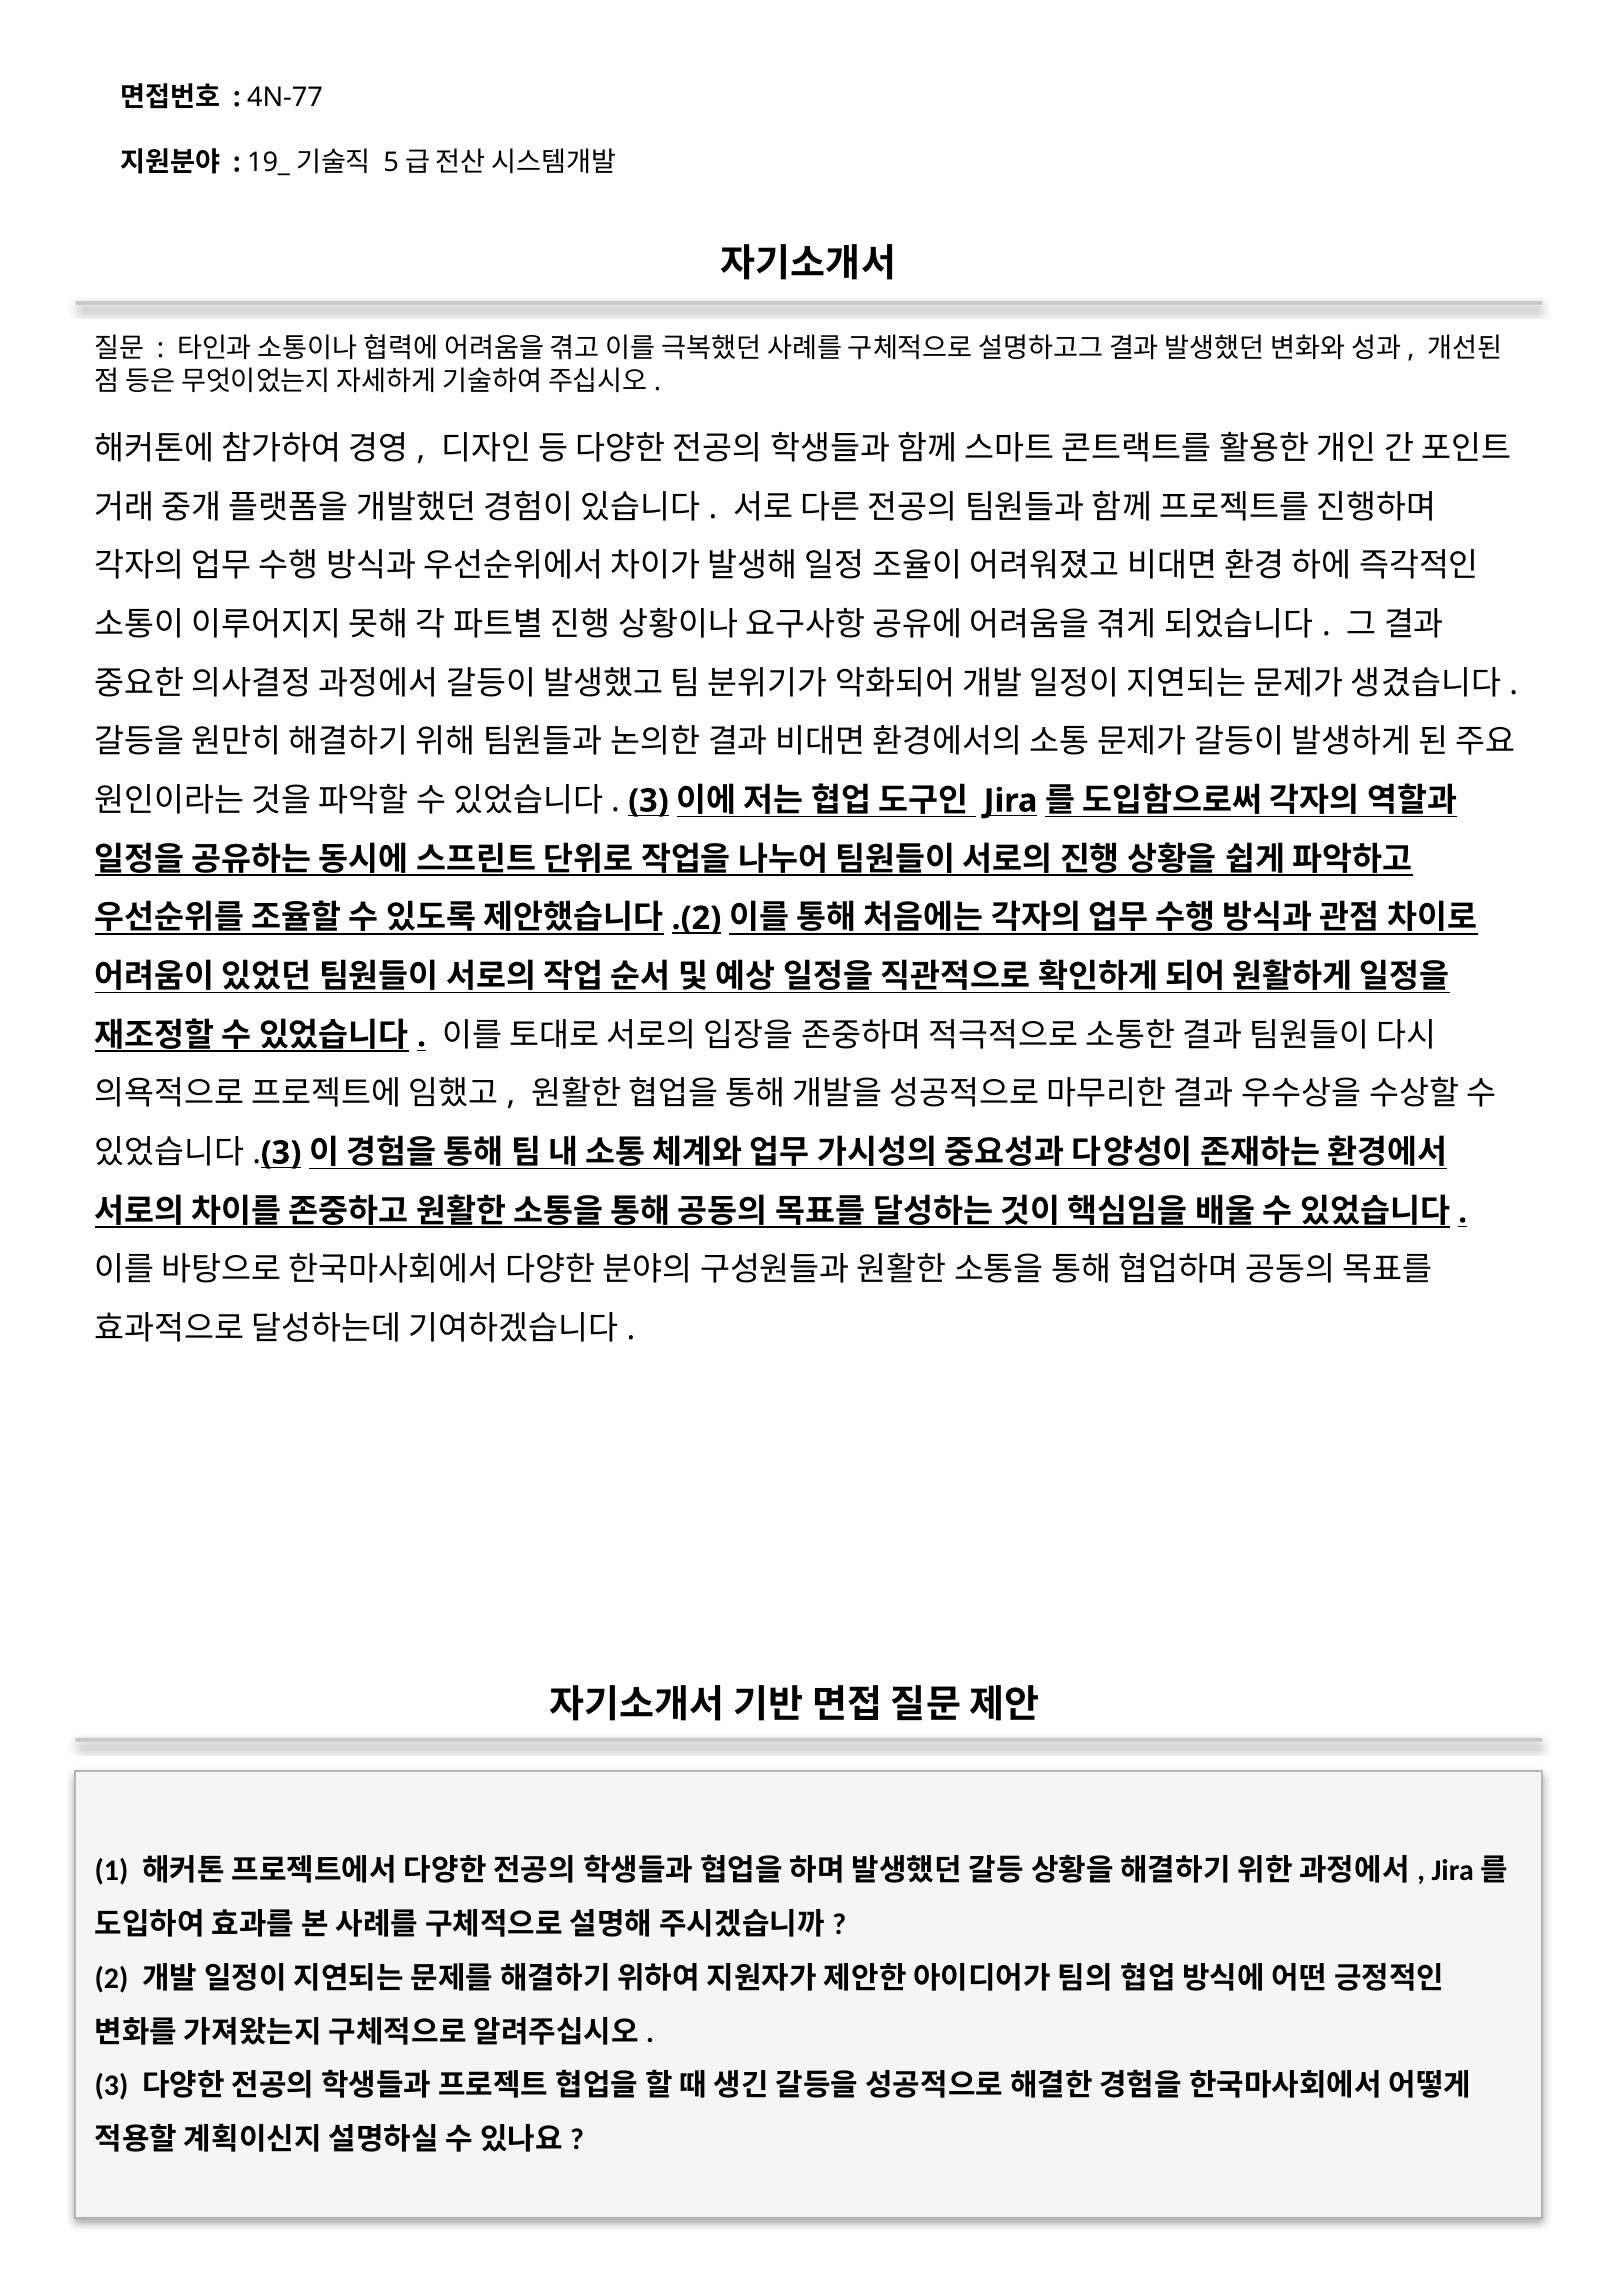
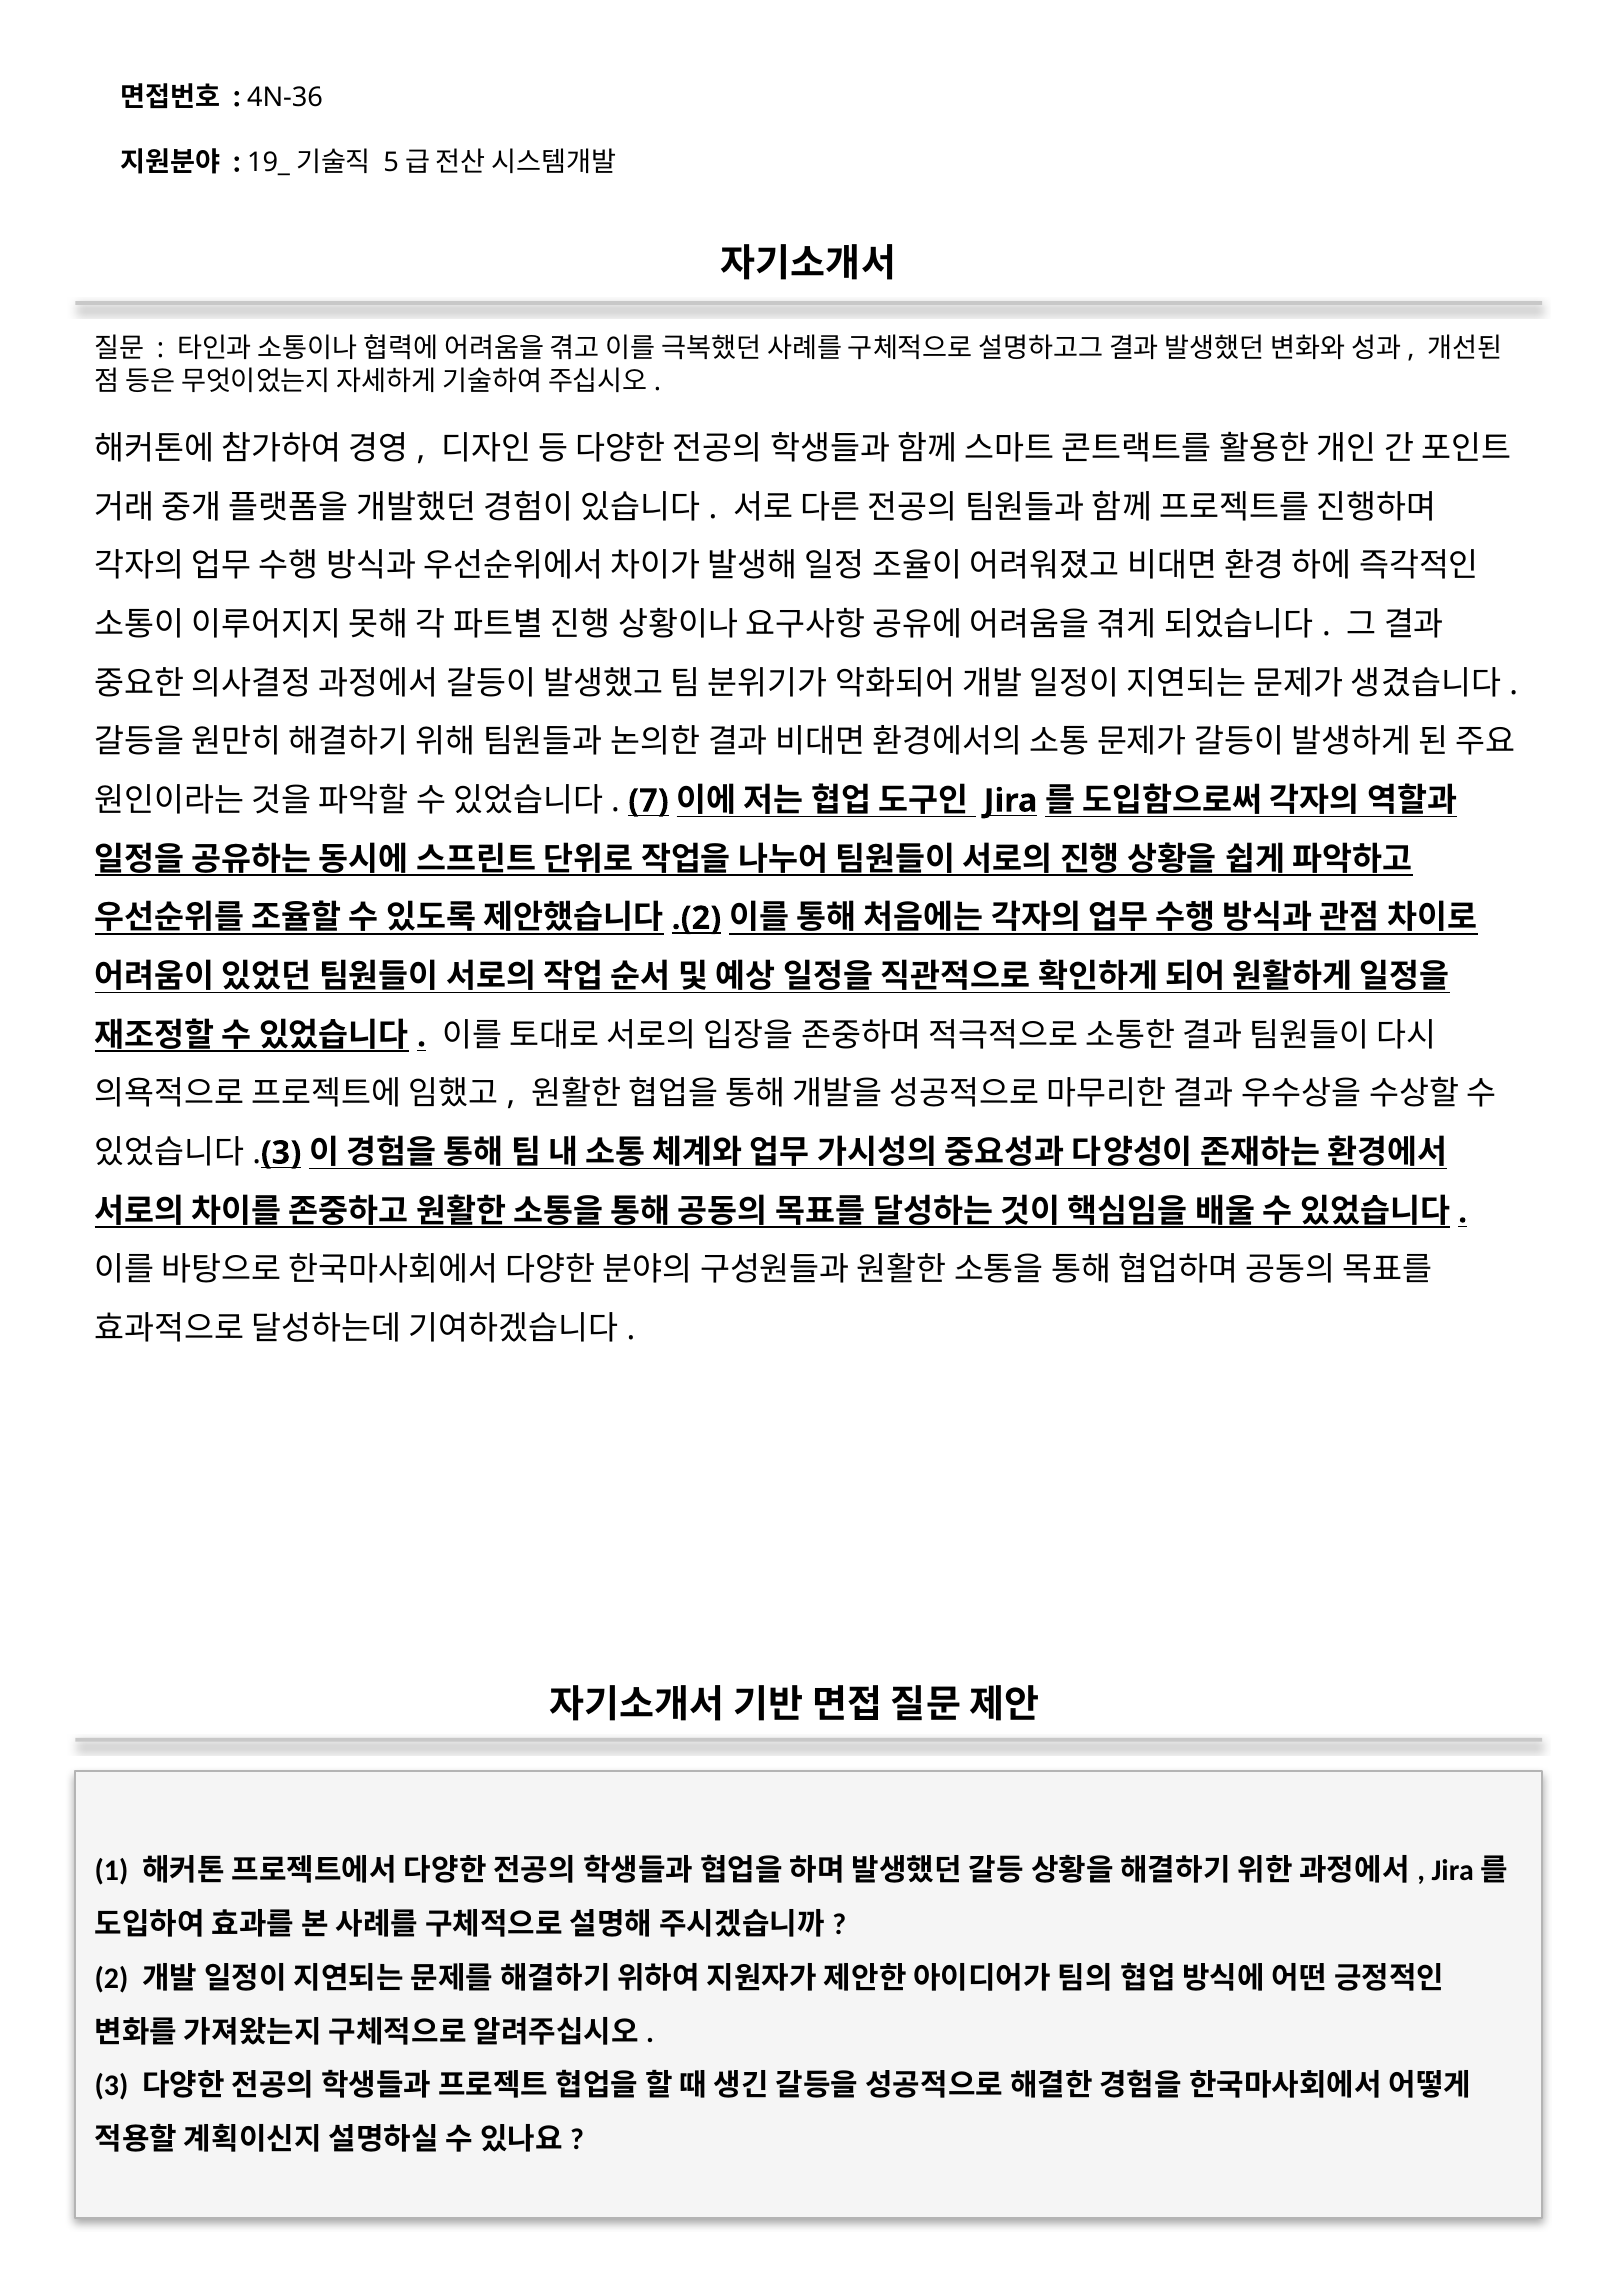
4N-77: 4N-77 -> 4N-36 (285, 97)
3: 3 -> 7 (649, 801)
